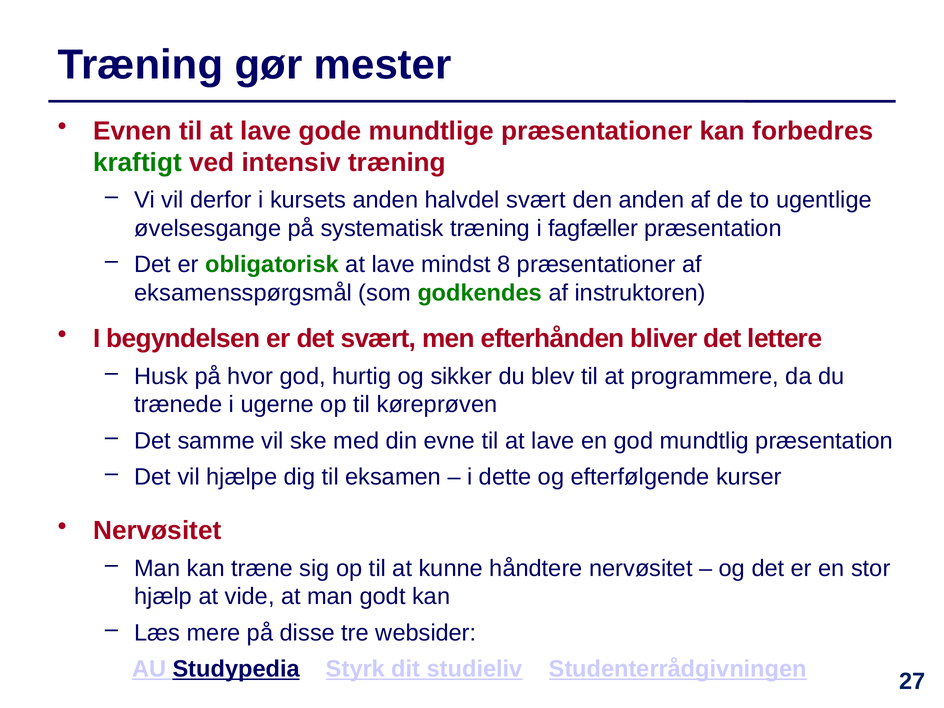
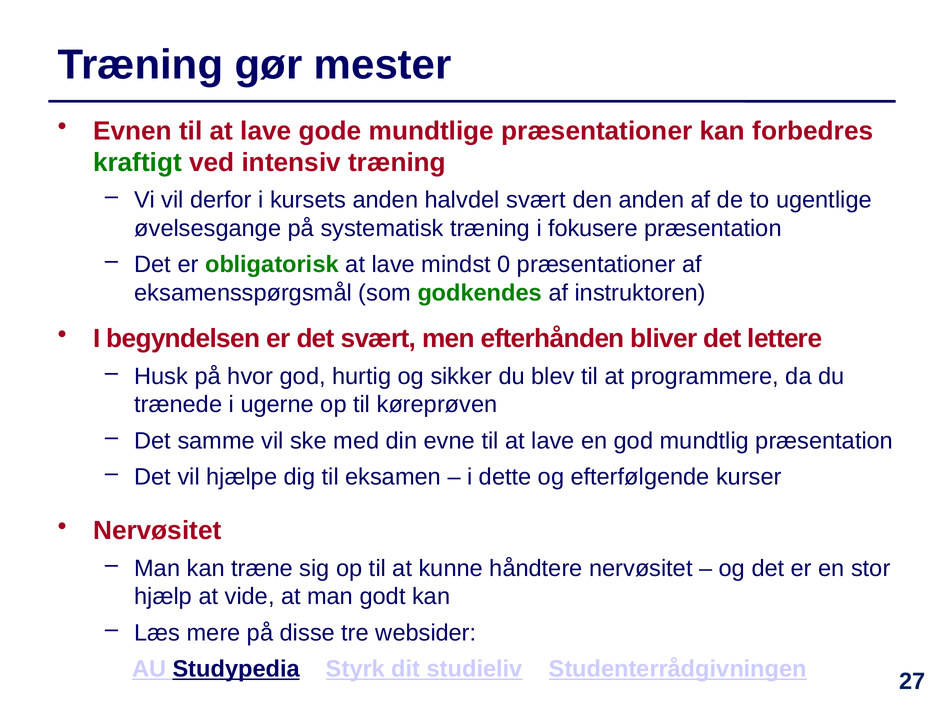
fagfæller: fagfæller -> fokusere (593, 228)
8: 8 -> 0 (504, 265)
